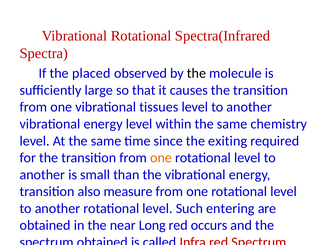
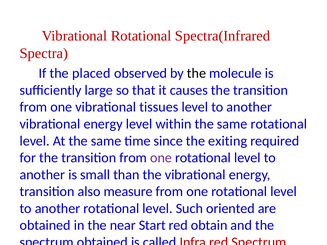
same chemistry: chemistry -> rotational (279, 124)
one colour: orange -> purple (161, 158)
entering: entering -> oriented (230, 209)
Long: Long -> Start (152, 226)
occurs: occurs -> obtain (209, 226)
